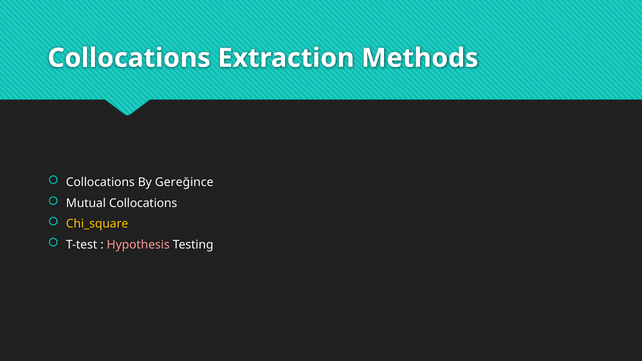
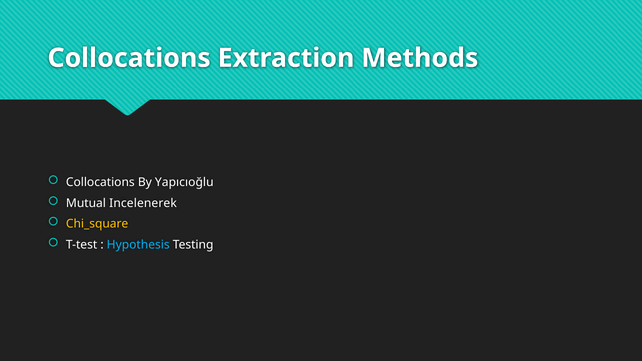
Gereğince: Gereğince -> Yapıcıoğlu (184, 182)
Mutual Collocations: Collocations -> Incelenerek (143, 203)
Hypothesis colour: pink -> light blue (138, 245)
